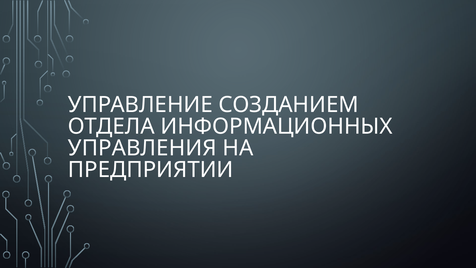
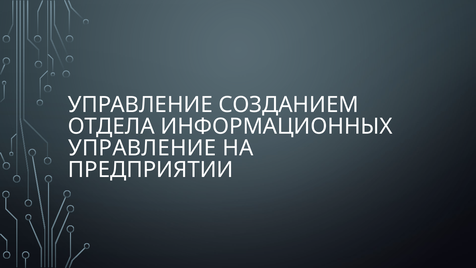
УПРАВЛЕНИЯ: УПРАВЛЕНИЯ -> УПРАВЛЕНИЕ (142, 148)
